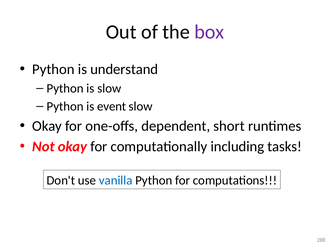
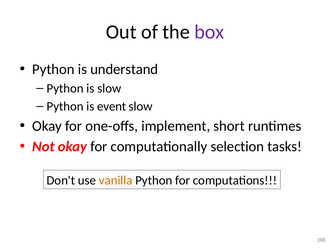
dependent: dependent -> implement (176, 126)
including: including -> selection (237, 146)
vanilla colour: blue -> orange (116, 180)
